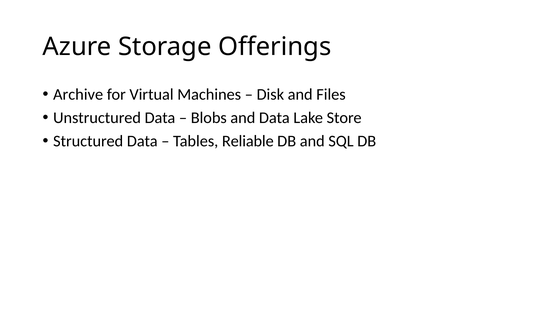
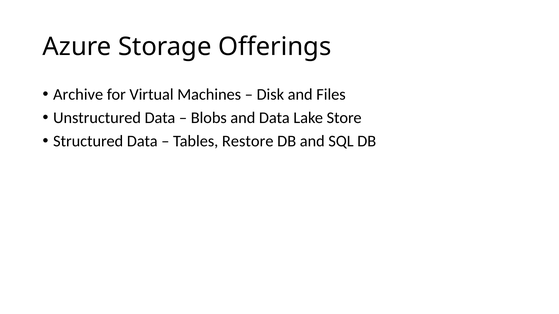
Reliable: Reliable -> Restore (248, 141)
